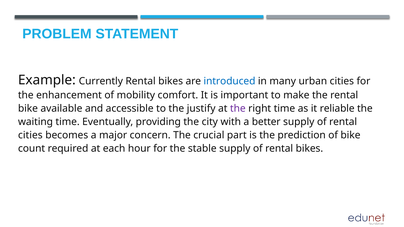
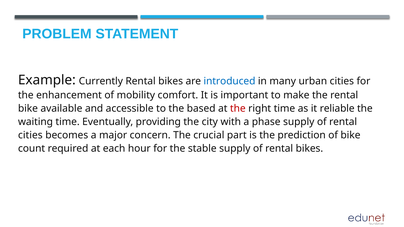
justify: justify -> based (201, 109)
the colour: purple -> red (238, 109)
better: better -> phase (266, 122)
